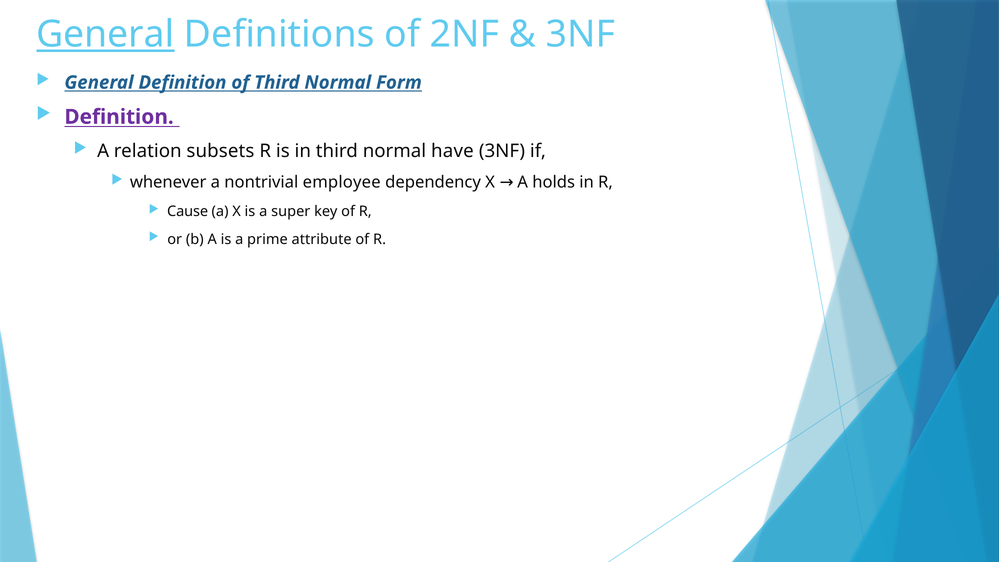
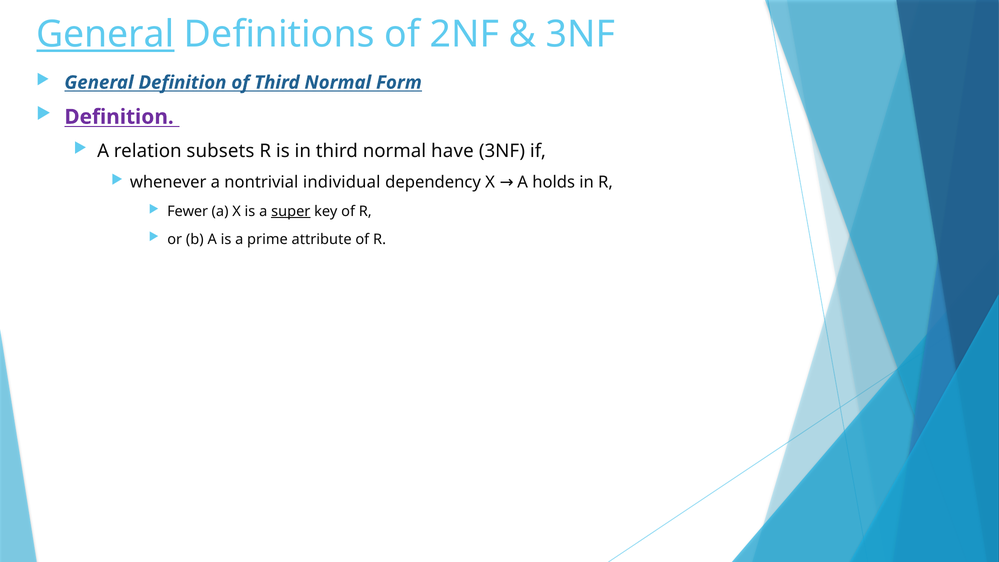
employee: employee -> individual (342, 182)
Cause: Cause -> Fewer (188, 211)
super underline: none -> present (291, 211)
